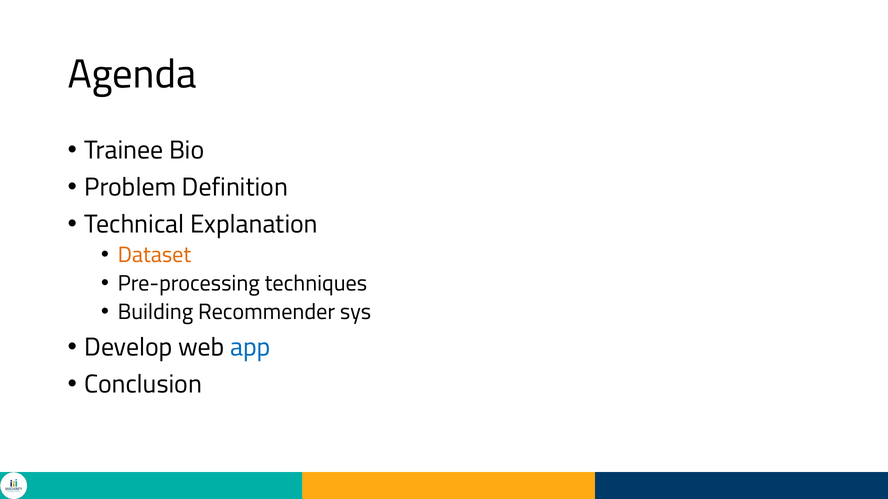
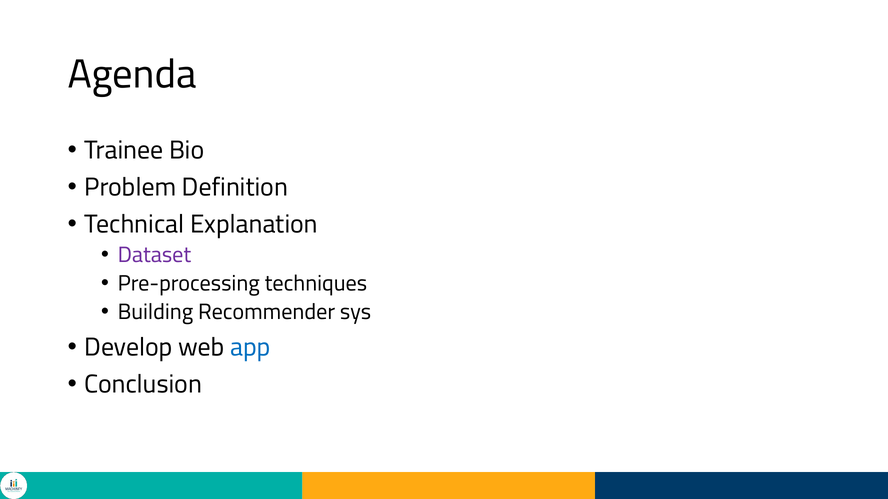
Dataset colour: orange -> purple (154, 255)
